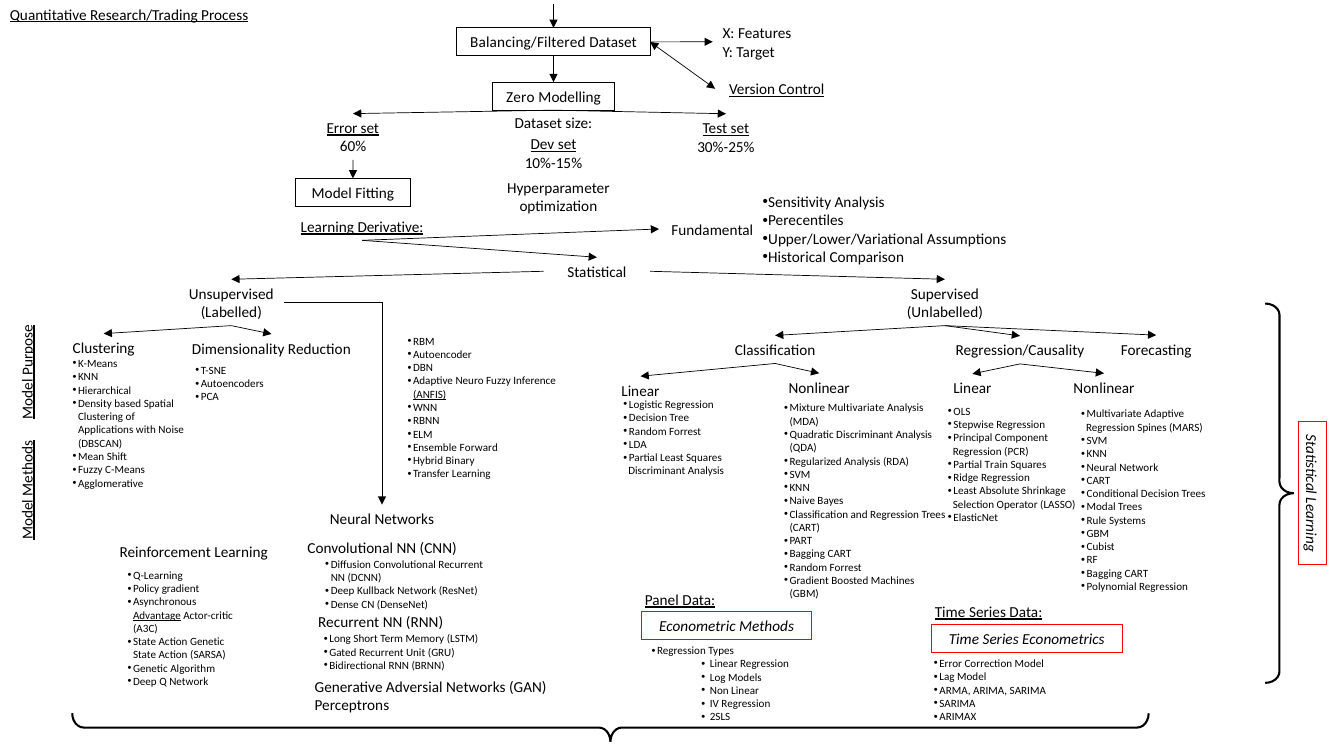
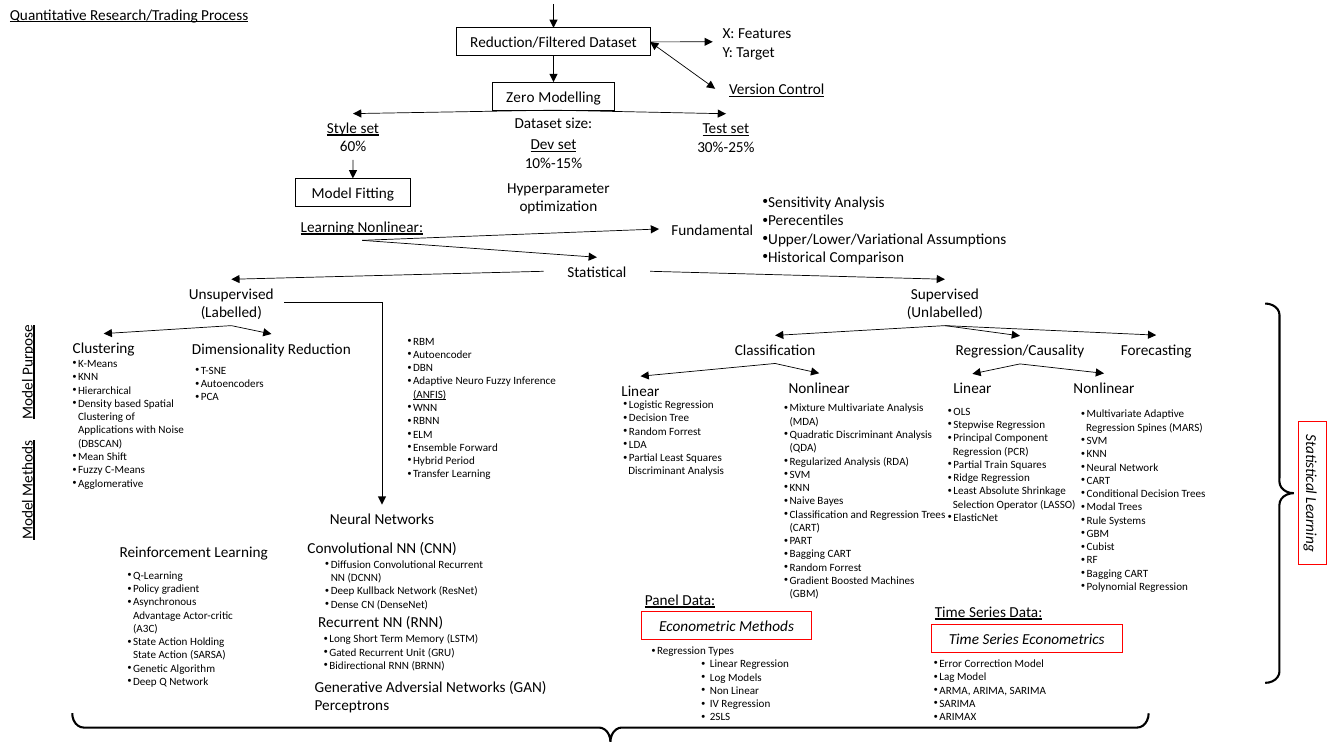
Balancing/Filtered: Balancing/Filtered -> Reduction/Filtered (528, 43)
Error: Error -> Style (342, 129)
Learning Derivative: Derivative -> Nonlinear (390, 227)
Binary: Binary -> Period (460, 461)
Advantage underline: present -> none (157, 616)
Action Genetic: Genetic -> Holding (207, 642)
